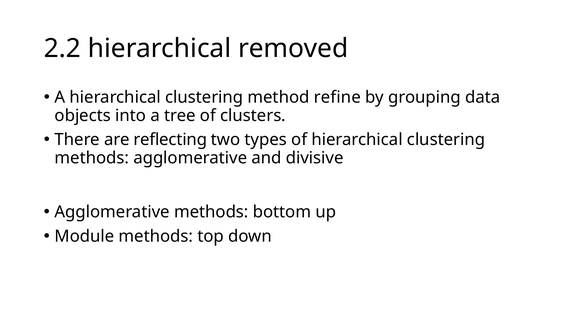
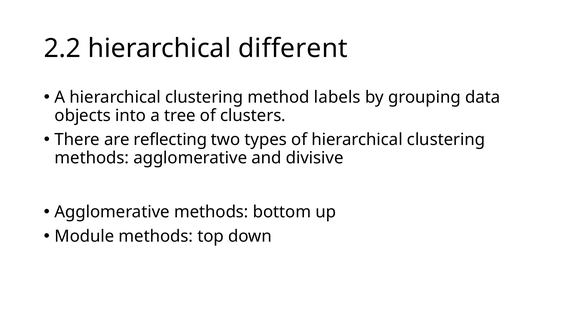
removed: removed -> different (293, 48)
refine: refine -> labels (337, 97)
